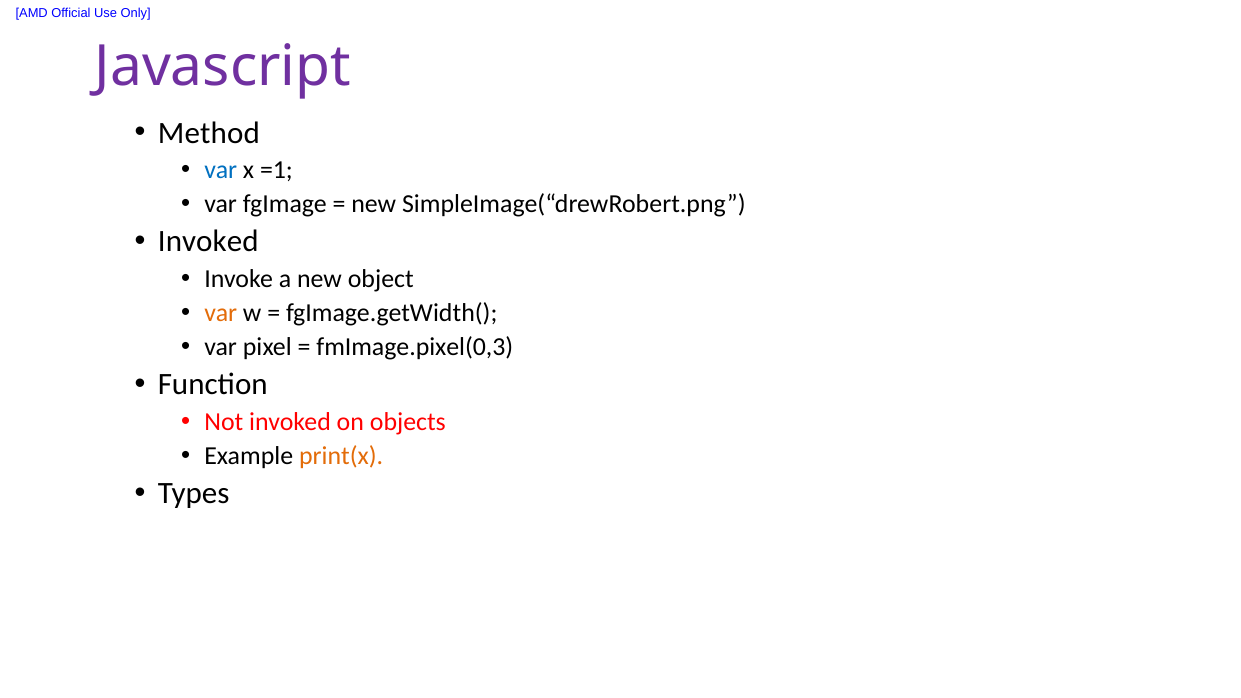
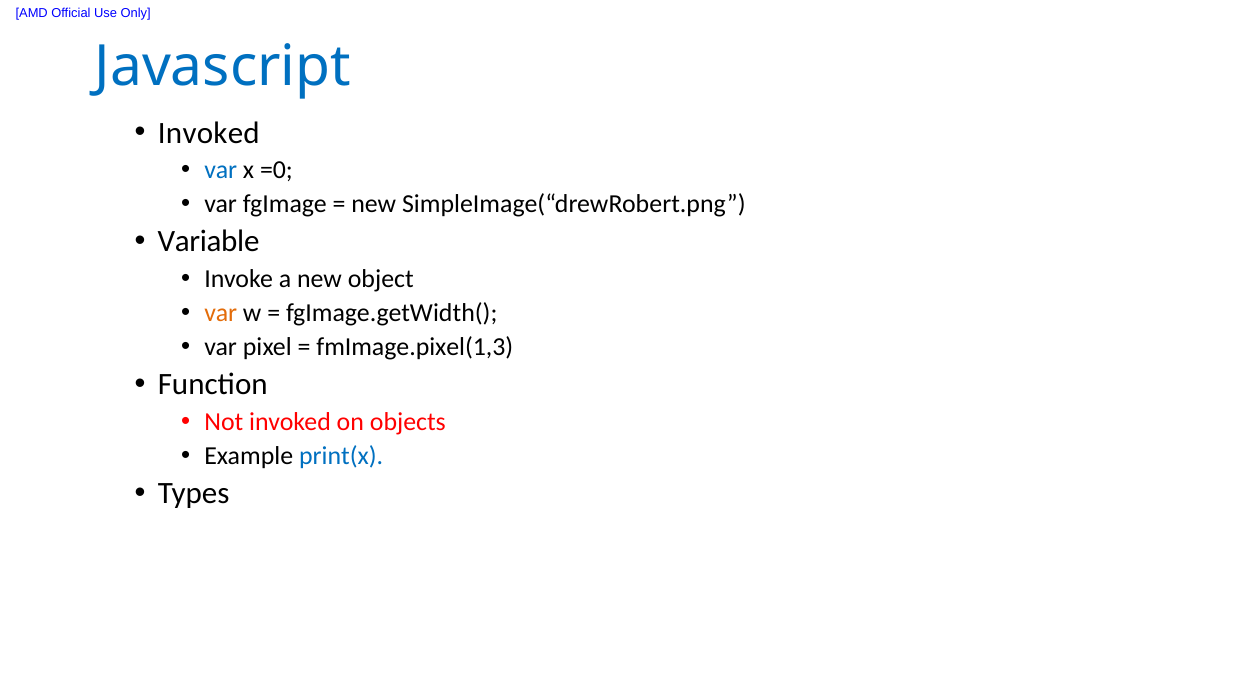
Javascript colour: purple -> blue (223, 67)
Method: Method -> Invoked (209, 133)
=1: =1 -> =0 (276, 170)
Invoked: Invoked -> Variable (208, 241)
fmImage.pixel(0,3: fmImage.pixel(0,3 -> fmImage.pixel(1,3 (415, 347)
print(x colour: orange -> blue (341, 456)
